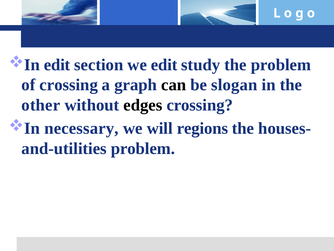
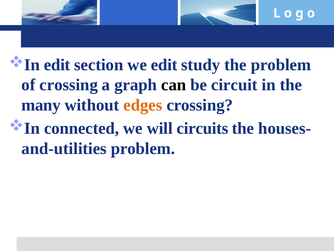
slogan: slogan -> circuit (234, 85)
other: other -> many (41, 105)
edges colour: black -> orange (143, 105)
necessary: necessary -> connected (82, 128)
regions: regions -> circuits (202, 128)
